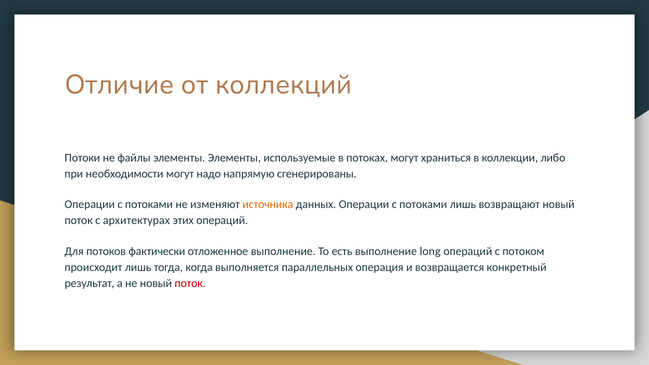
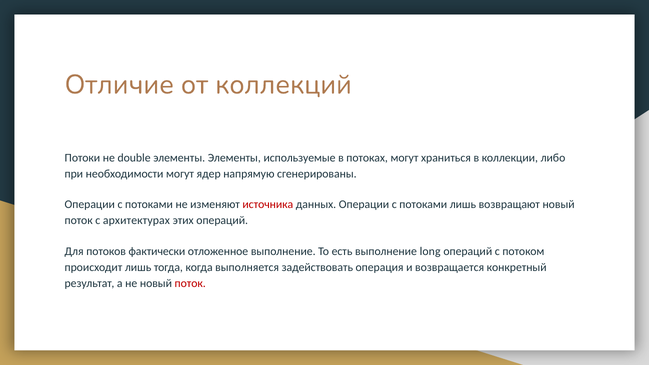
файлы: файлы -> double (134, 158)
надо: надо -> ядер (209, 174)
источника colour: orange -> red (268, 204)
параллельных: параллельных -> задействовать (317, 267)
